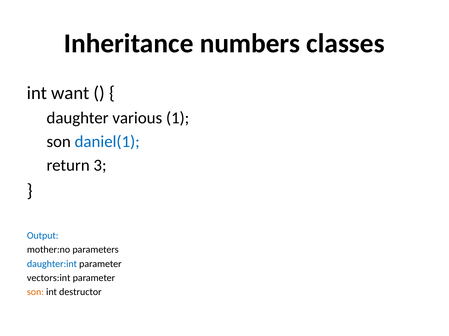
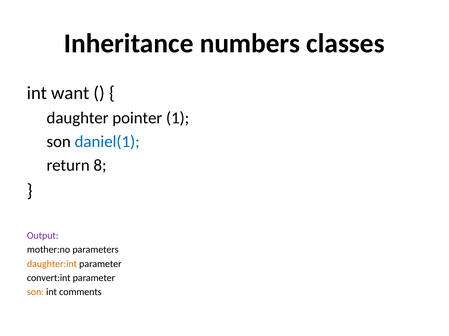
various: various -> pointer (137, 118)
3: 3 -> 8 (100, 166)
Output colour: blue -> purple (43, 236)
daughter:int colour: blue -> orange (52, 264)
vectors:int: vectors:int -> convert:int (49, 278)
destructor: destructor -> comments (80, 292)
